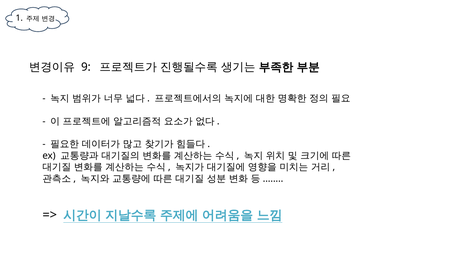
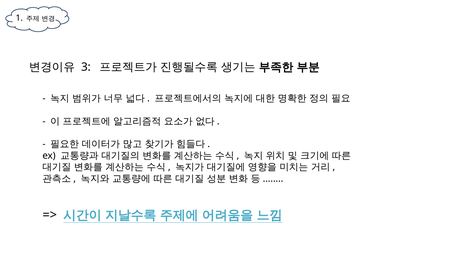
9: 9 -> 3 (86, 67)
